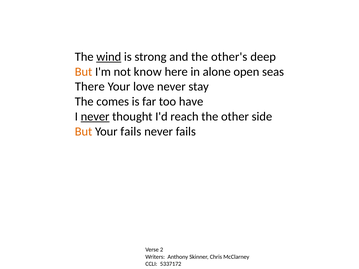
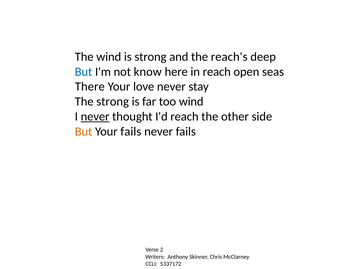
wind underline: present -> none (109, 57)
other's: other's -> reach's (229, 57)
But colour: orange -> blue (84, 72)
in alone: alone -> reach (217, 72)
The comes: comes -> strong (113, 102)
too have: have -> wind (191, 102)
